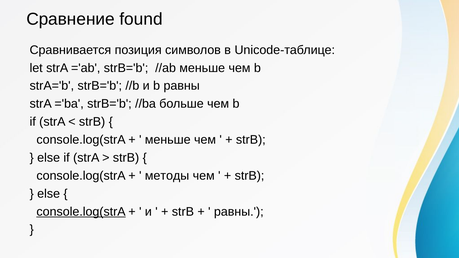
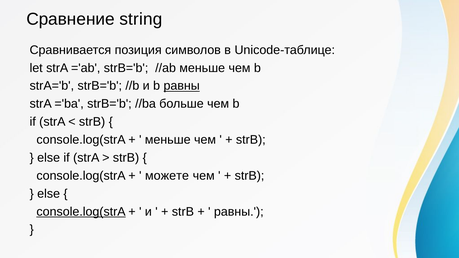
found: found -> string (141, 19)
равны underline: none -> present (182, 86)
методы: методы -> можете (167, 176)
